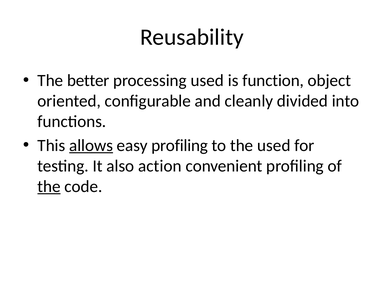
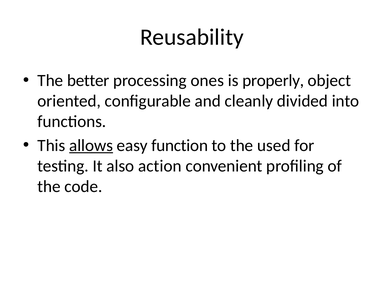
processing used: used -> ones (207, 81)
function: function -> properly (273, 81)
easy profiling: profiling -> function (180, 145)
the underline: present -> none (49, 186)
